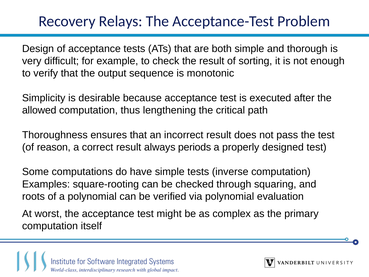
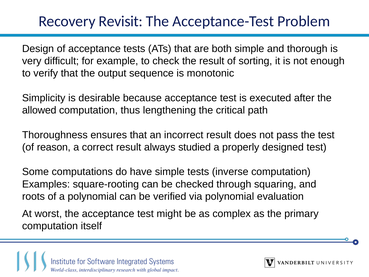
Relays: Relays -> Revisit (121, 21)
periods: periods -> studied (195, 147)
